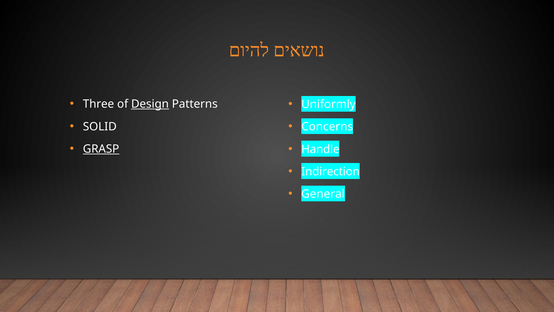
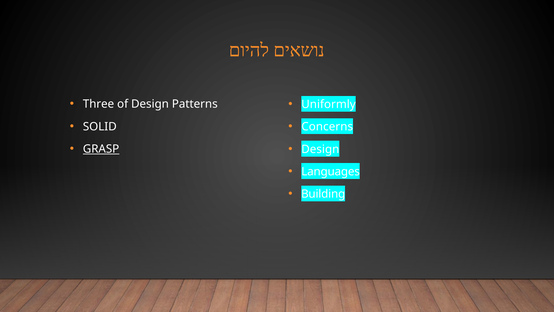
Design underline: present -> none (150, 104)
Handle: Handle -> Design (320, 149)
Indirection: Indirection -> Languages (331, 171)
General: General -> Building (323, 194)
